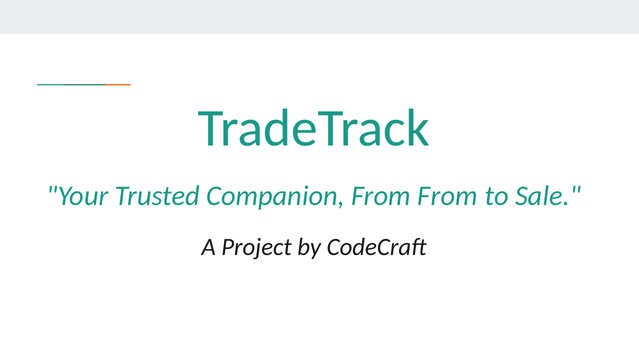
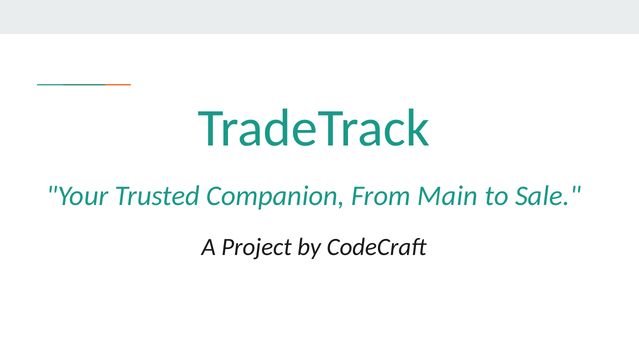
From From: From -> Main (448, 196)
